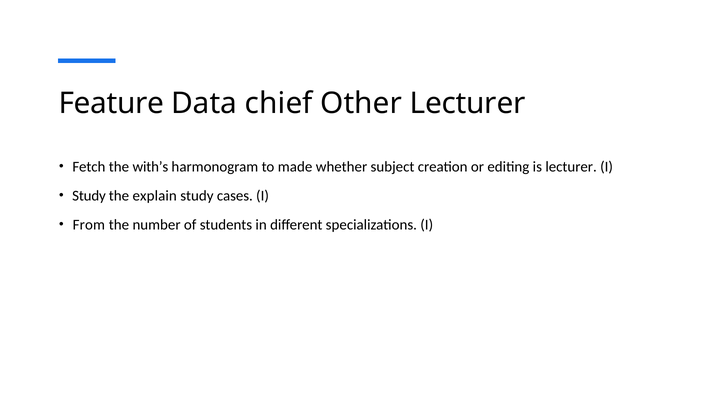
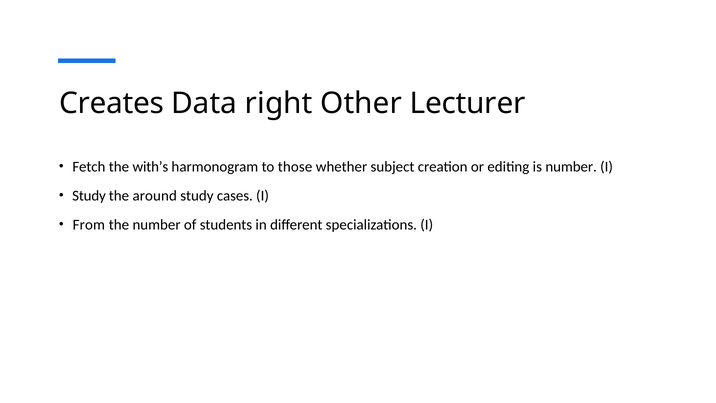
Feature: Feature -> Creates (111, 103)
chief: chief -> right (279, 103)
made: made -> those (295, 167)
is lecturer: lecturer -> number (571, 167)
explain: explain -> around (155, 196)
